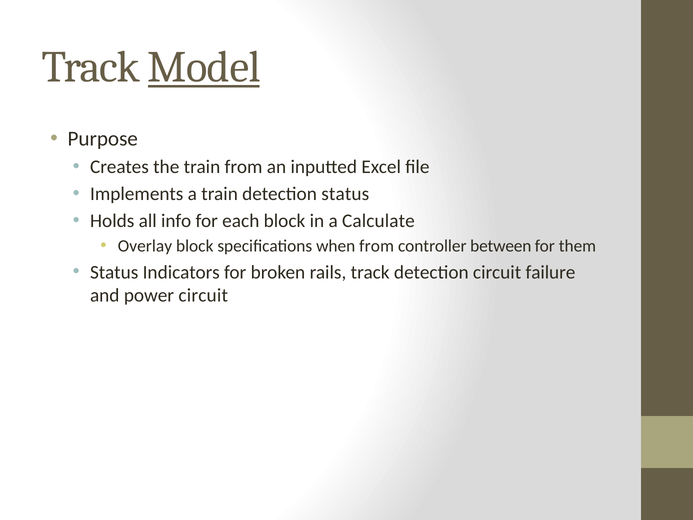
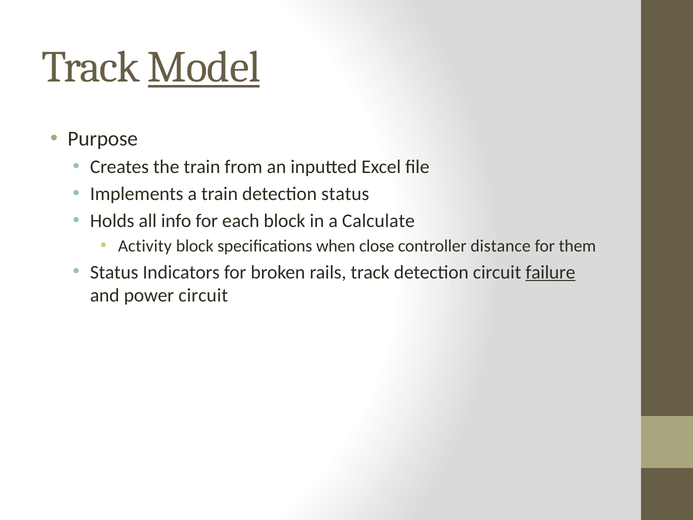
Overlay: Overlay -> Activity (145, 246)
when from: from -> close (377, 246)
between: between -> distance (501, 246)
failure underline: none -> present (550, 272)
